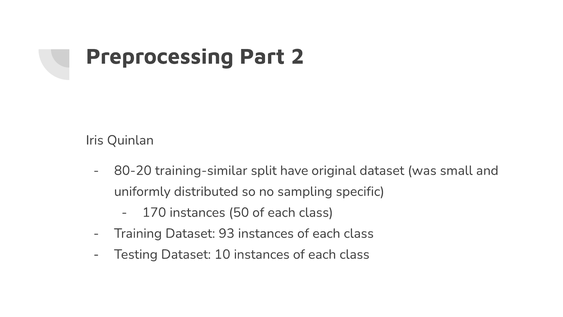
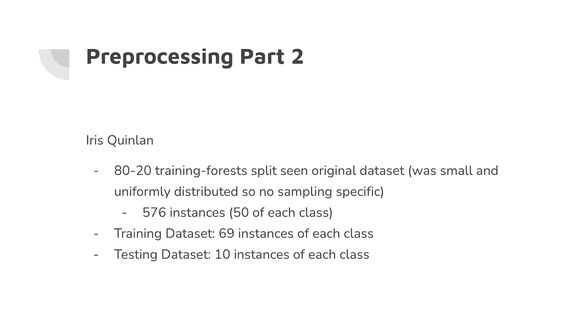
training-similar: training-similar -> training-forests (201, 170)
have: have -> seen (294, 170)
170: 170 -> 576 (154, 212)
93: 93 -> 69 (227, 233)
